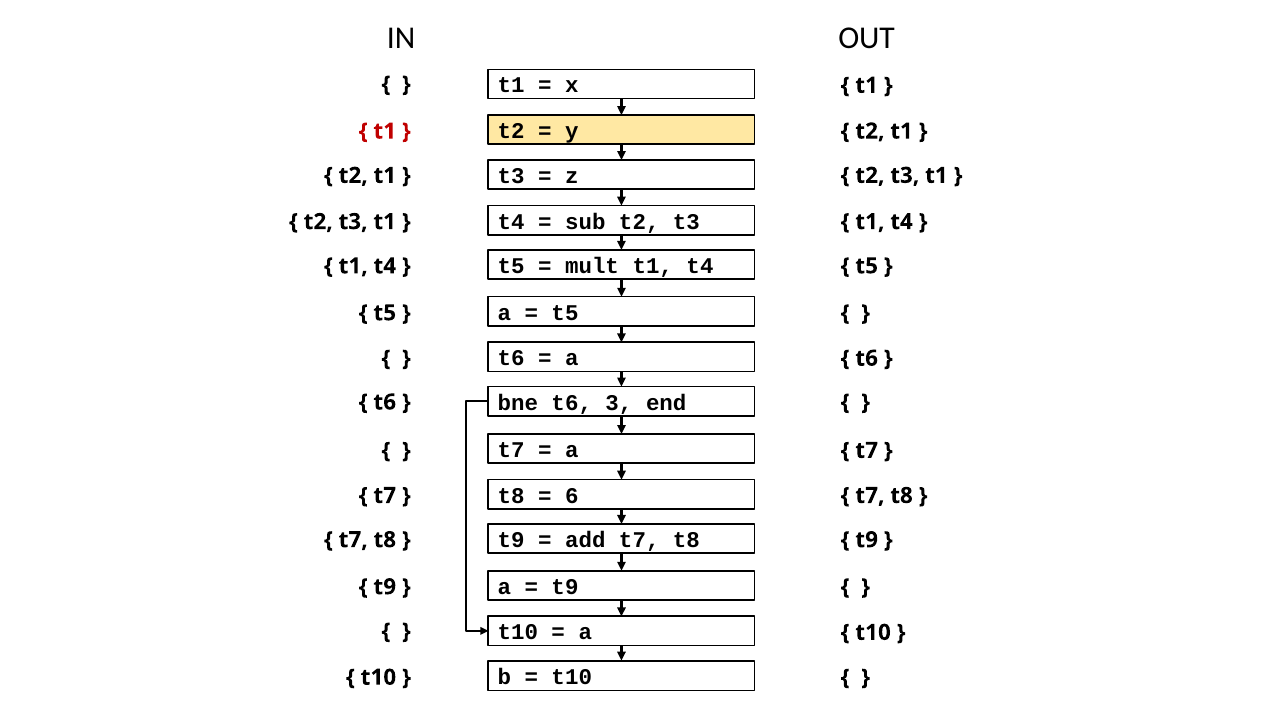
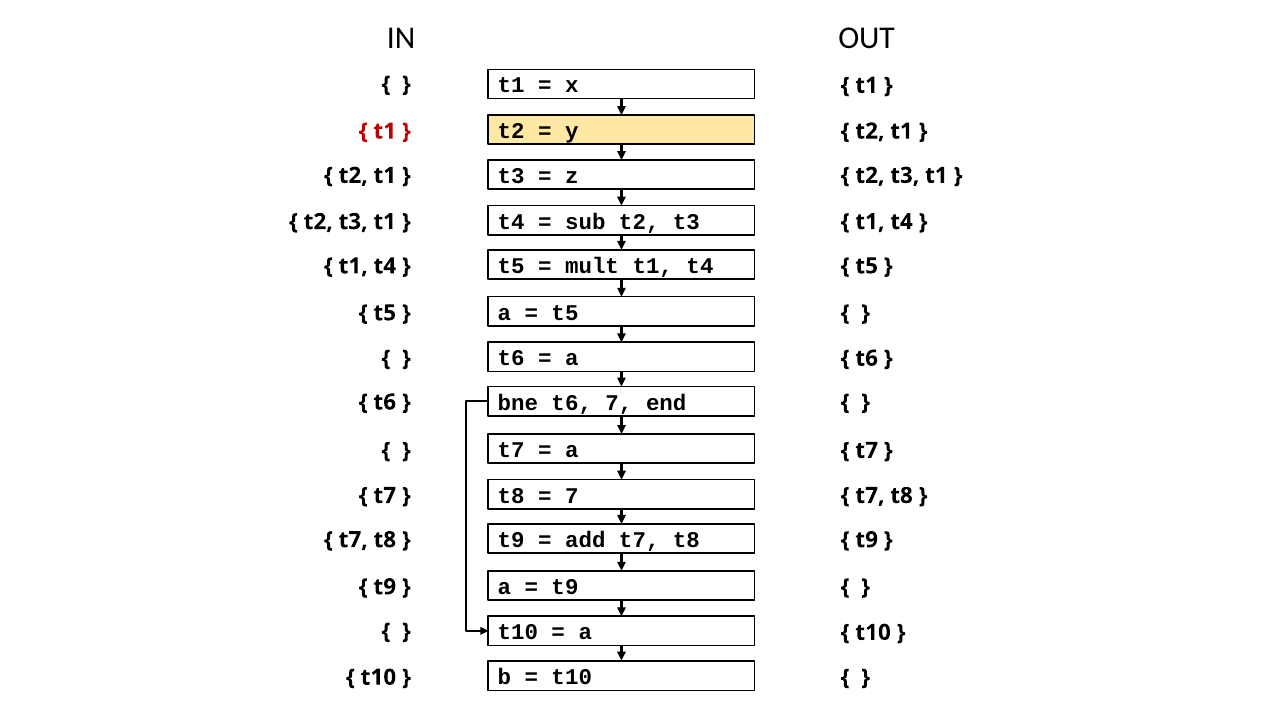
t6 3: 3 -> 7 (619, 403)
6: 6 -> 7 (572, 496)
